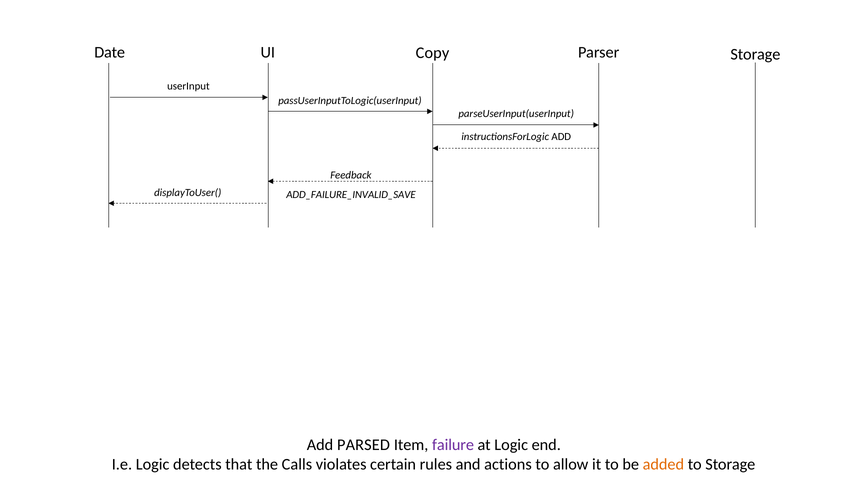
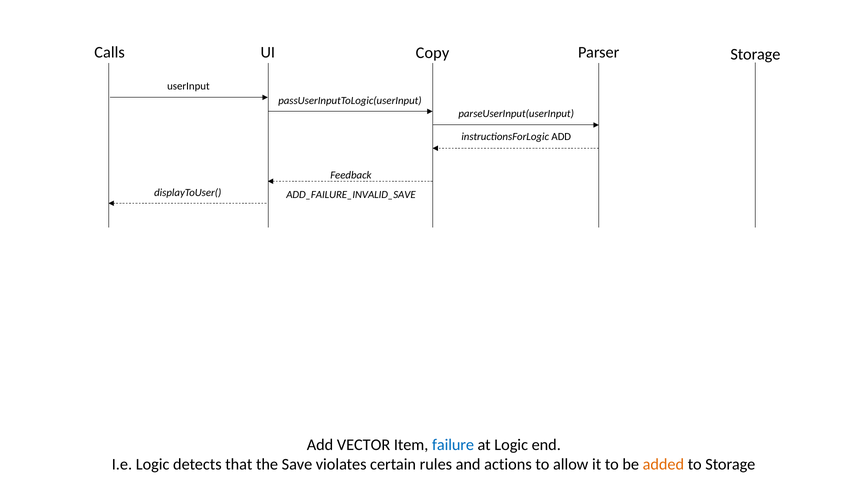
Date: Date -> Calls (110, 52)
PARSED: PARSED -> VECTOR (364, 445)
failure colour: purple -> blue (453, 445)
Calls: Calls -> Save (297, 464)
